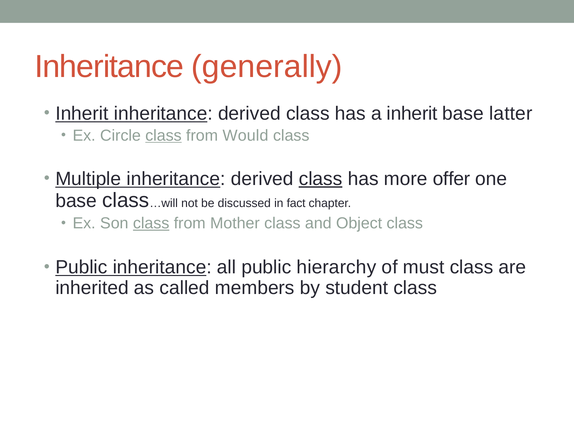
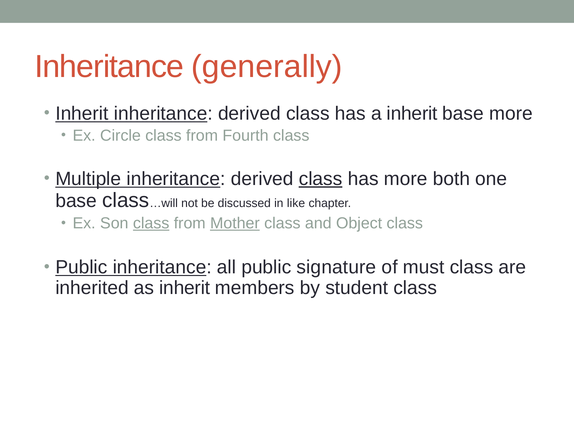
base latter: latter -> more (511, 114)
class underline: present -> none (163, 136)
Would: Would -> Fourth (246, 136)
offer: offer -> both (451, 179)
fact: fact -> like (296, 203)
Mother underline: none -> present (235, 223)
hierarchy: hierarchy -> signature (336, 268)
as called: called -> inherit (185, 288)
